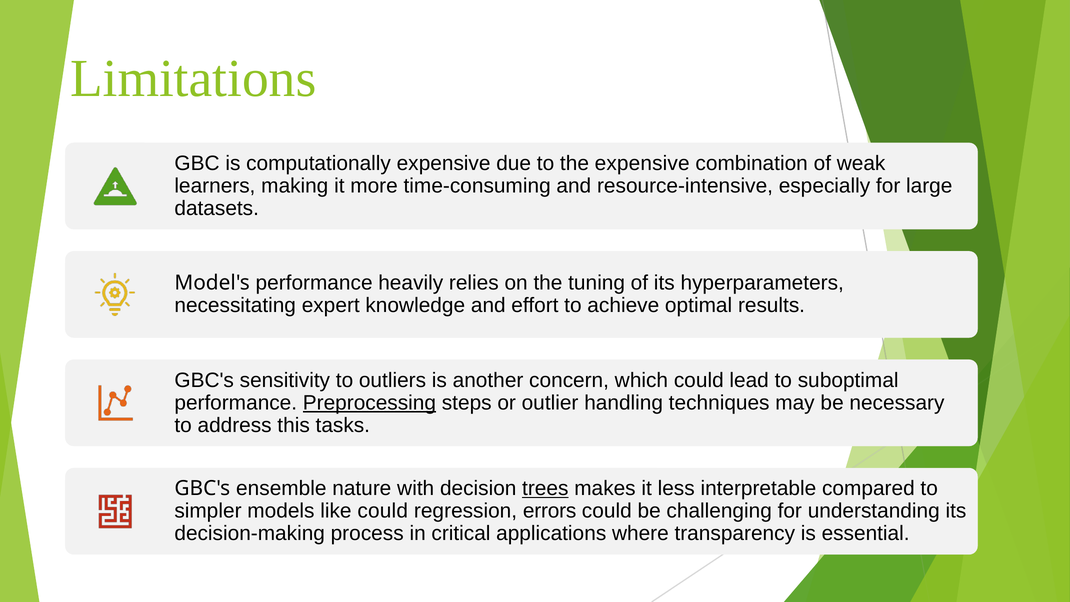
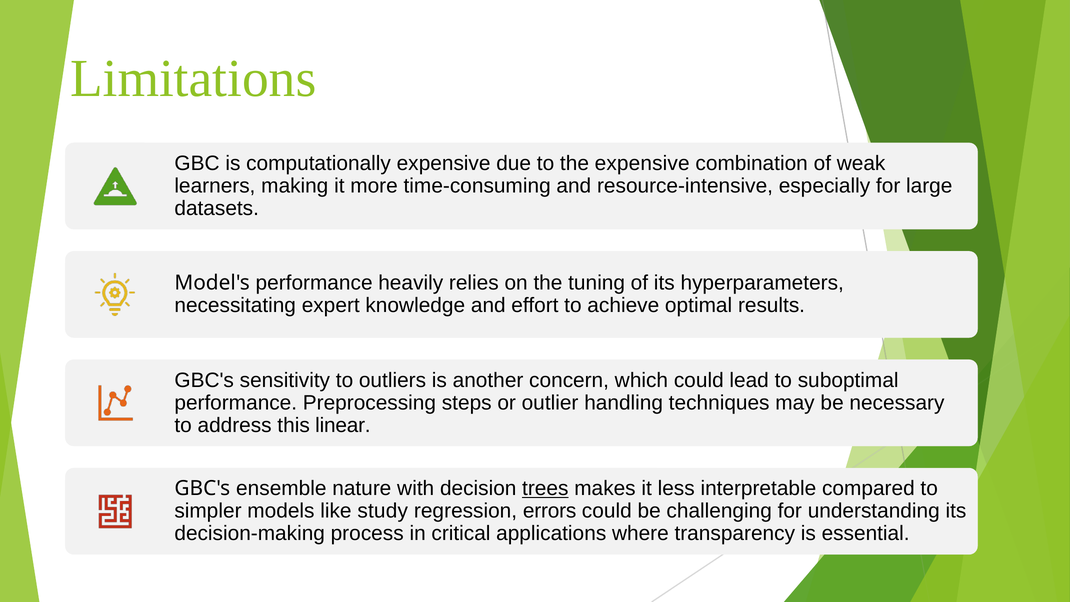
Preprocessing underline: present -> none (369, 403)
tasks: tasks -> linear (343, 425)
like could: could -> study (383, 511)
